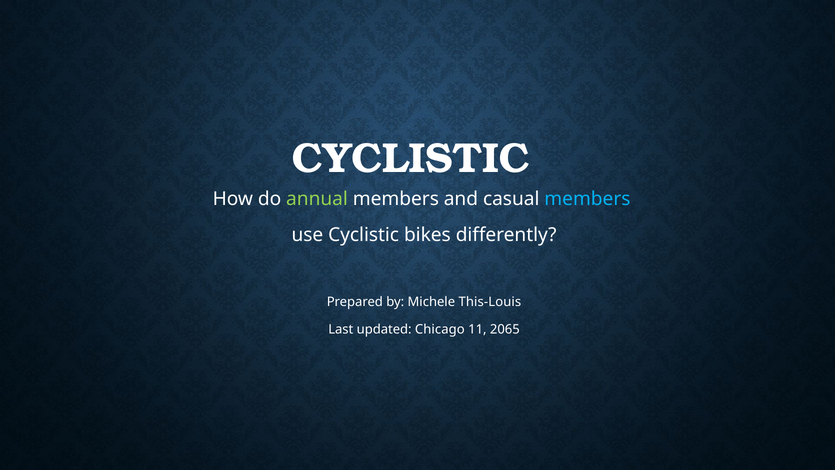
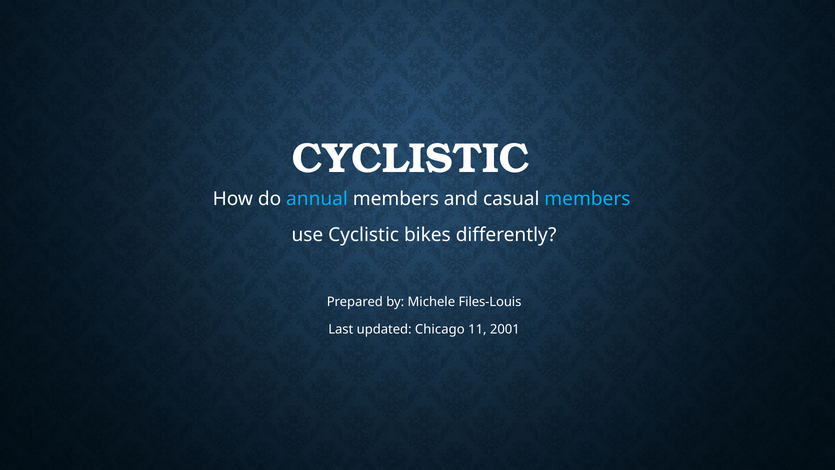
annual colour: light green -> light blue (317, 199)
This-Louis: This-Louis -> Files-Louis (490, 302)
2065: 2065 -> 2001 (505, 329)
